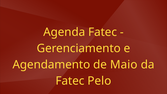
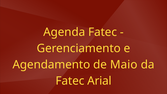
Pelo: Pelo -> Arial (99, 81)
